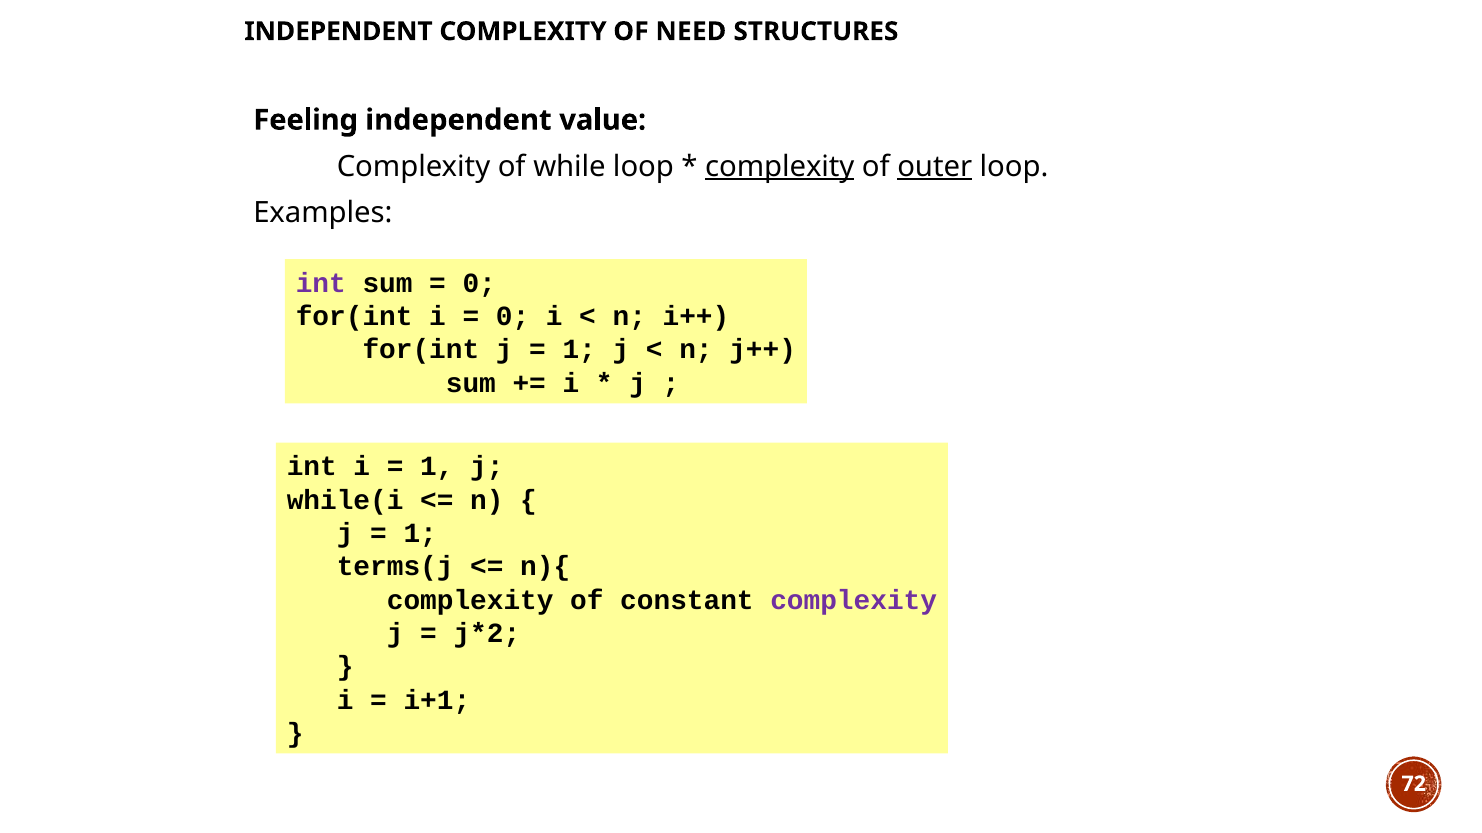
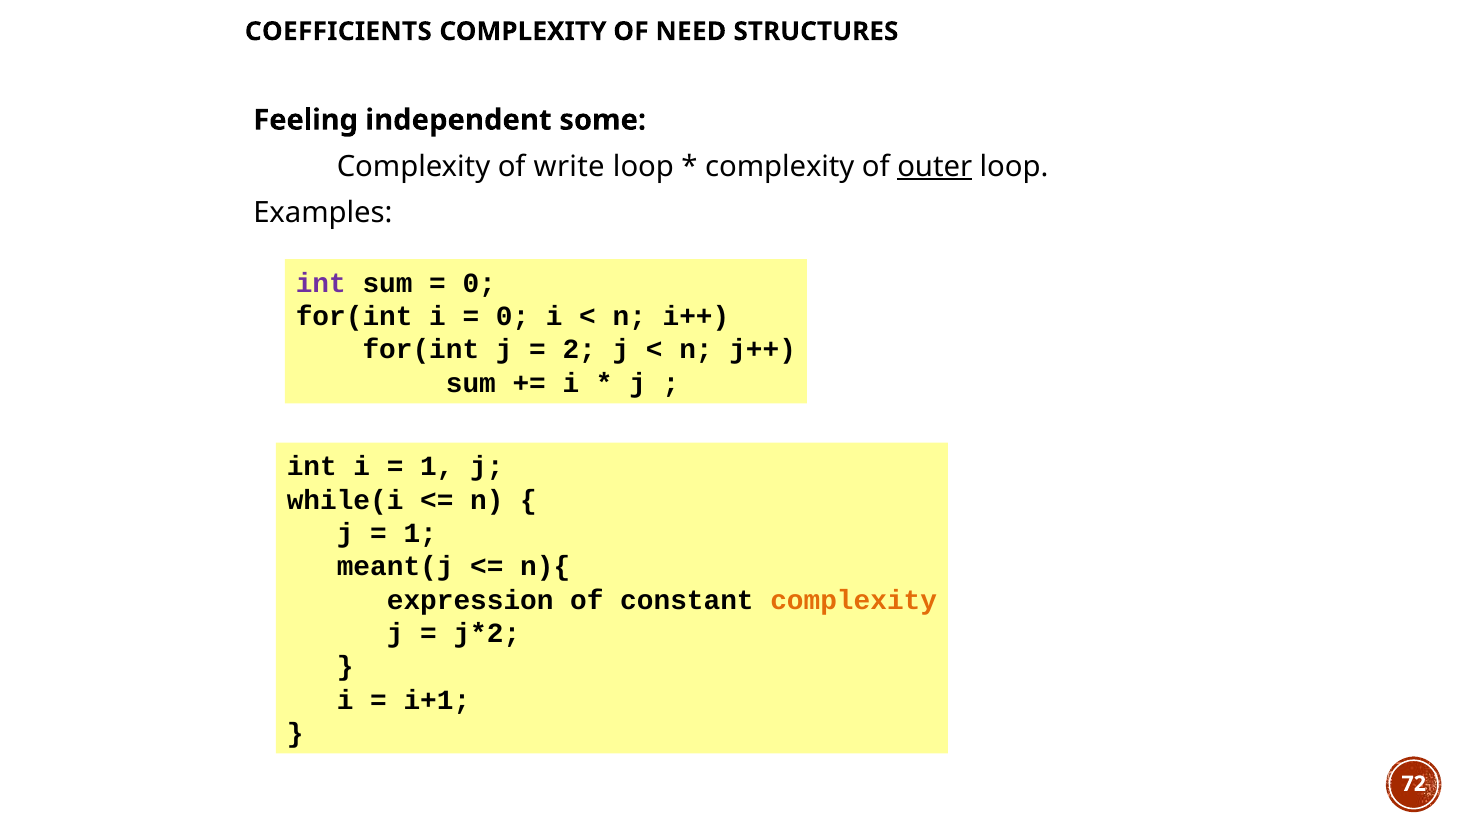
INDEPENDENT: INDEPENDENT -> COEFFICIENTS (338, 32)
value: value -> some (603, 120)
while: while -> write (569, 167)
complexity underline: present -> none (780, 167)
1: 1 -> 2 (579, 350)
terms(j: terms(j -> meant(j (395, 567)
complexity: complexity -> expression (470, 600)
complexity colour: purple -> orange (854, 600)
